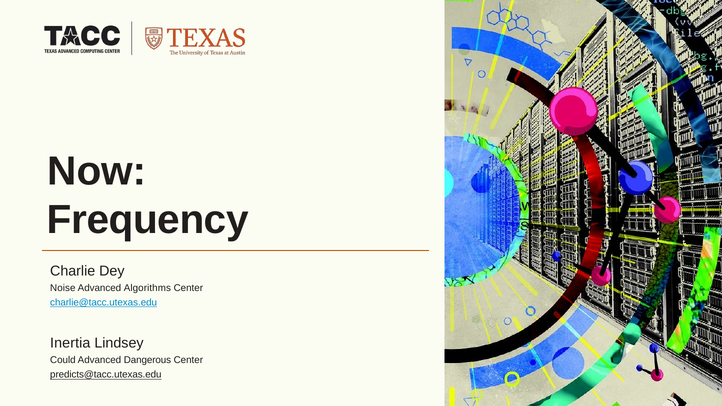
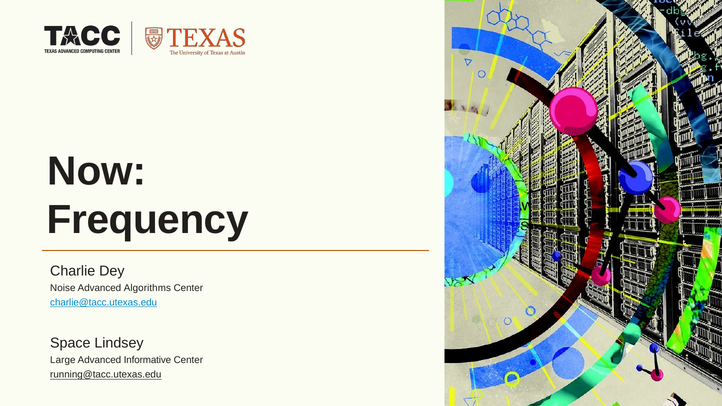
Inertia: Inertia -> Space (70, 343)
Could: Could -> Large (63, 360)
Dangerous: Dangerous -> Informative (147, 360)
predicts@tacc.utexas.edu: predicts@tacc.utexas.edu -> running@tacc.utexas.edu (106, 375)
